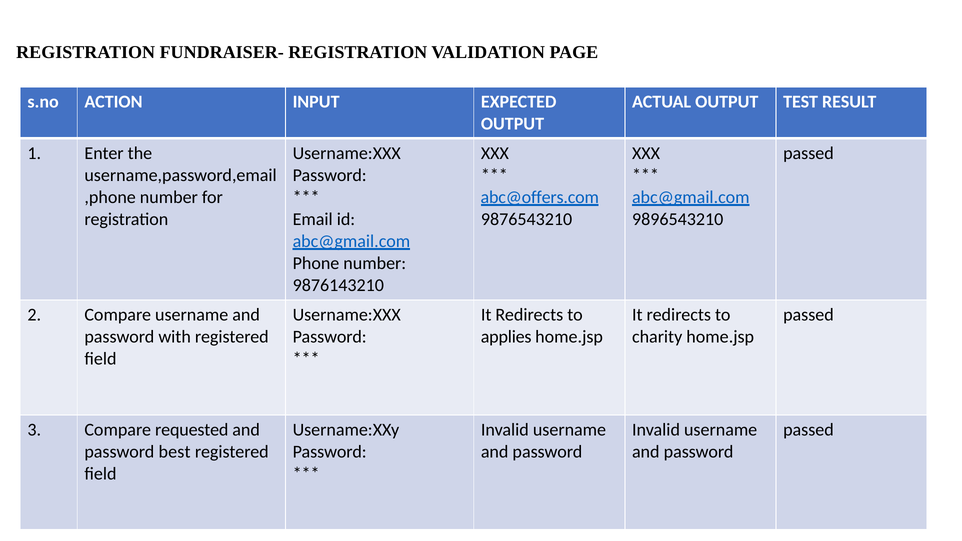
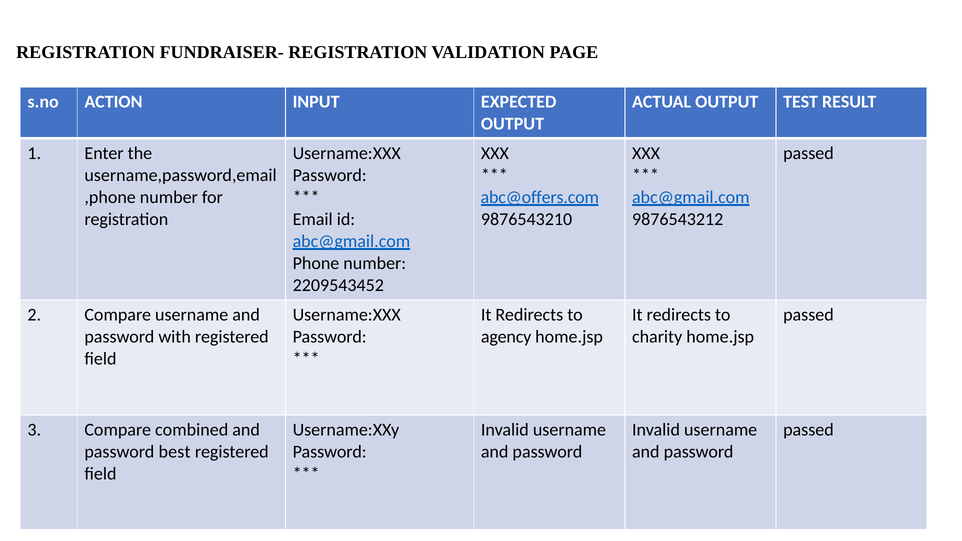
9896543210: 9896543210 -> 9876543212 (678, 219)
9876143210: 9876143210 -> 2209543452 (338, 285)
applies: applies -> agency (506, 337)
requested: requested -> combined (192, 430)
